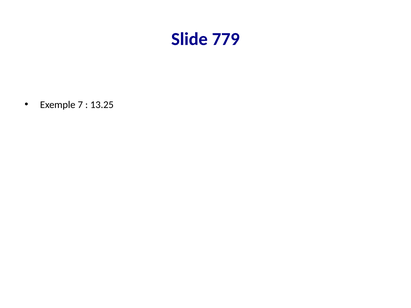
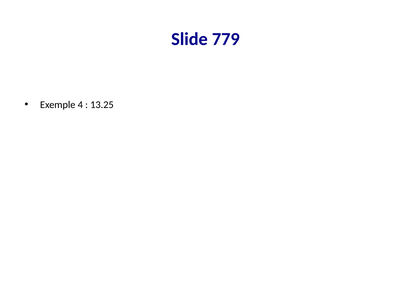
7: 7 -> 4 (80, 105)
